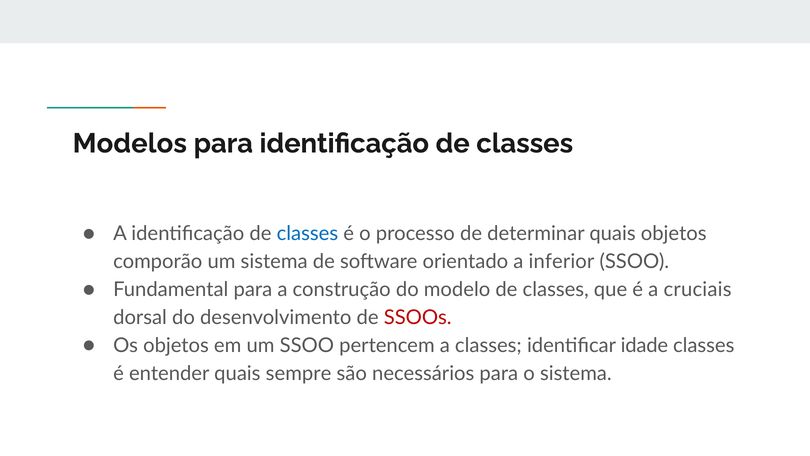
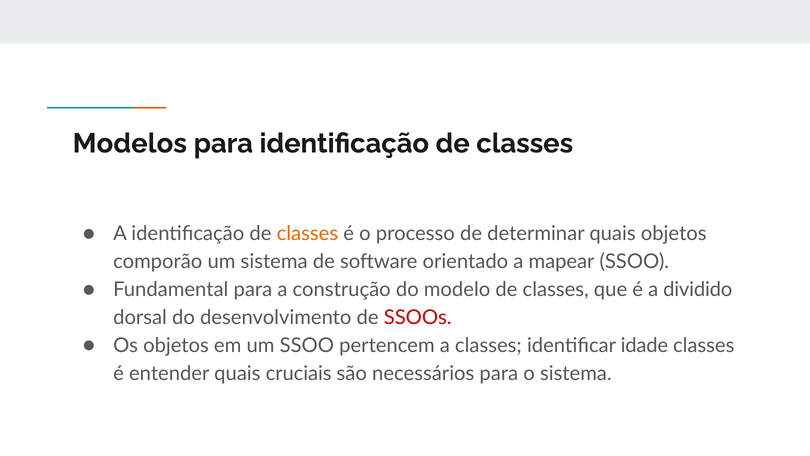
classes colour: blue -> orange (307, 234)
inferior: inferior -> mapear (562, 261)
cruciais: cruciais -> dividido (698, 289)
sempre: sempre -> cruciais (299, 373)
